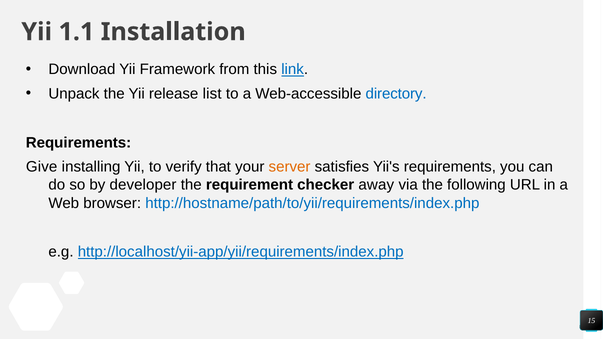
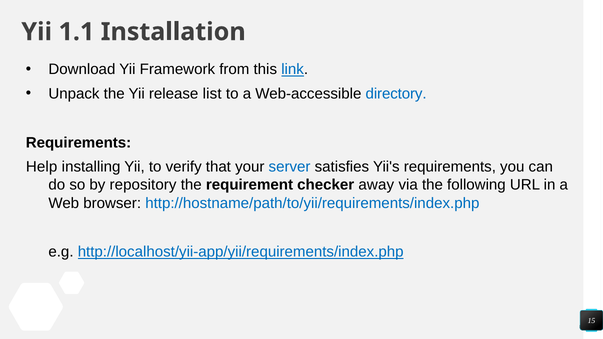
Give: Give -> Help (42, 167)
server colour: orange -> blue (290, 167)
developer: developer -> repository (143, 185)
